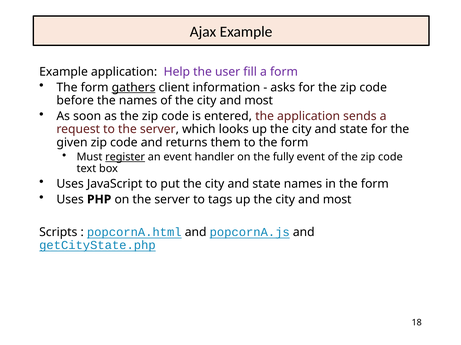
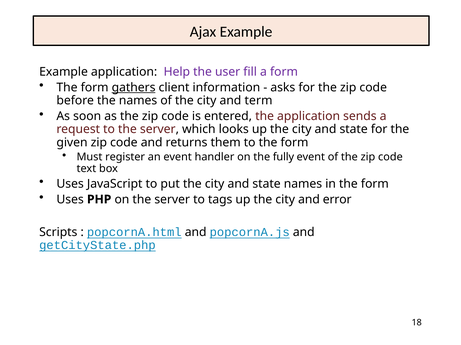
most: most -> term (259, 101)
register underline: present -> none (125, 157)
most: most -> error (337, 200)
